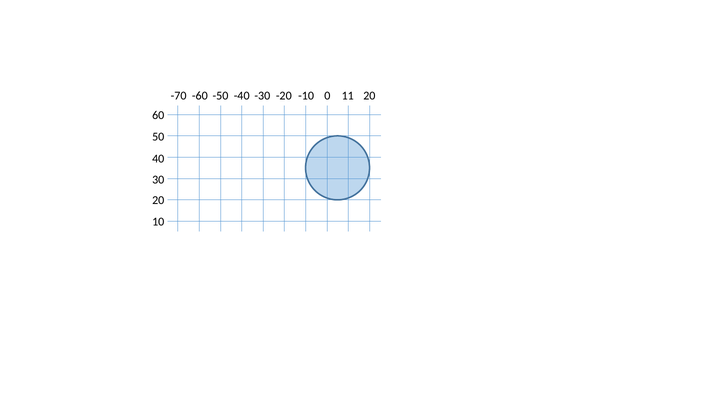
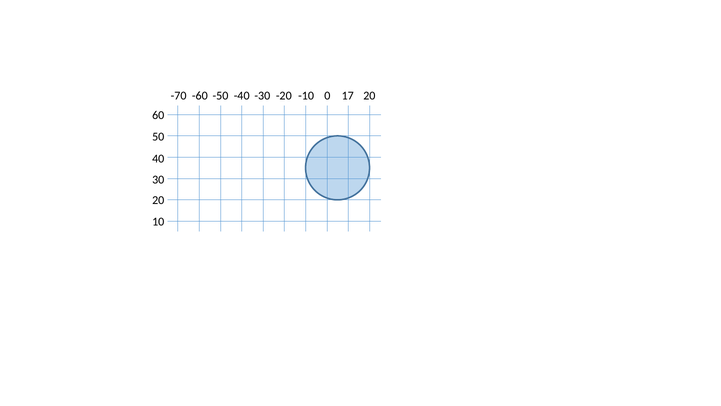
11: 11 -> 17 (348, 95)
